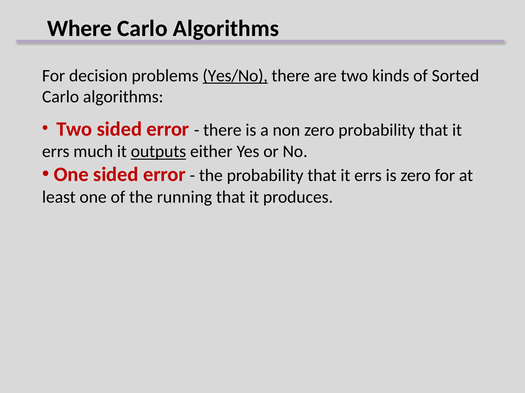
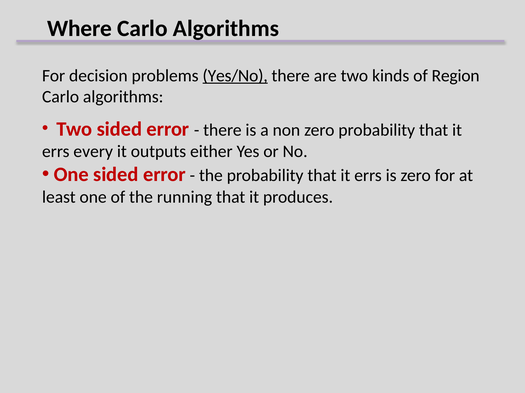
Sorted: Sorted -> Region (456, 76)
much: much -> every (93, 152)
outputs underline: present -> none (158, 152)
